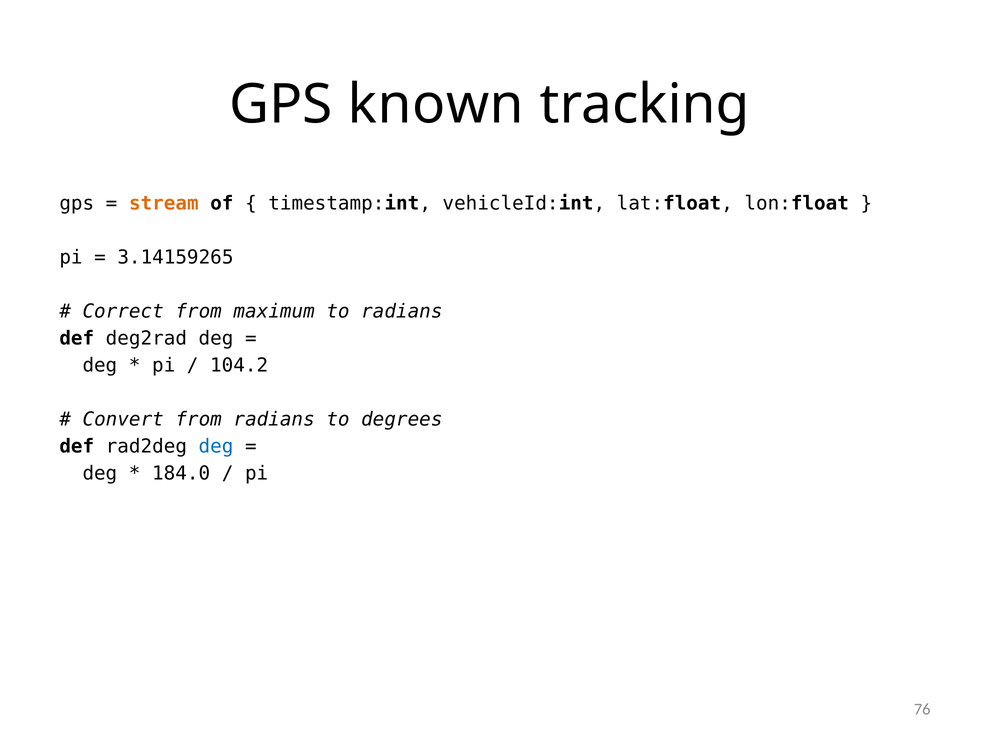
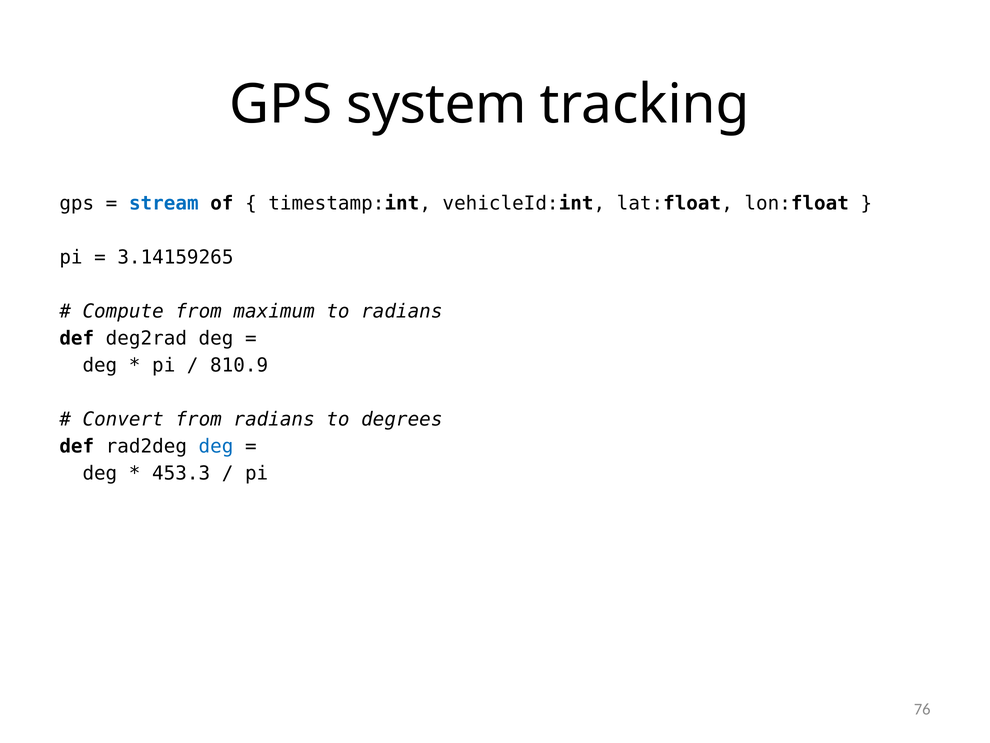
known: known -> system (436, 104)
stream colour: orange -> blue (164, 203)
Correct: Correct -> Compute (123, 311)
104.2: 104.2 -> 810.9 (239, 365)
184.0: 184.0 -> 453.3 (181, 473)
